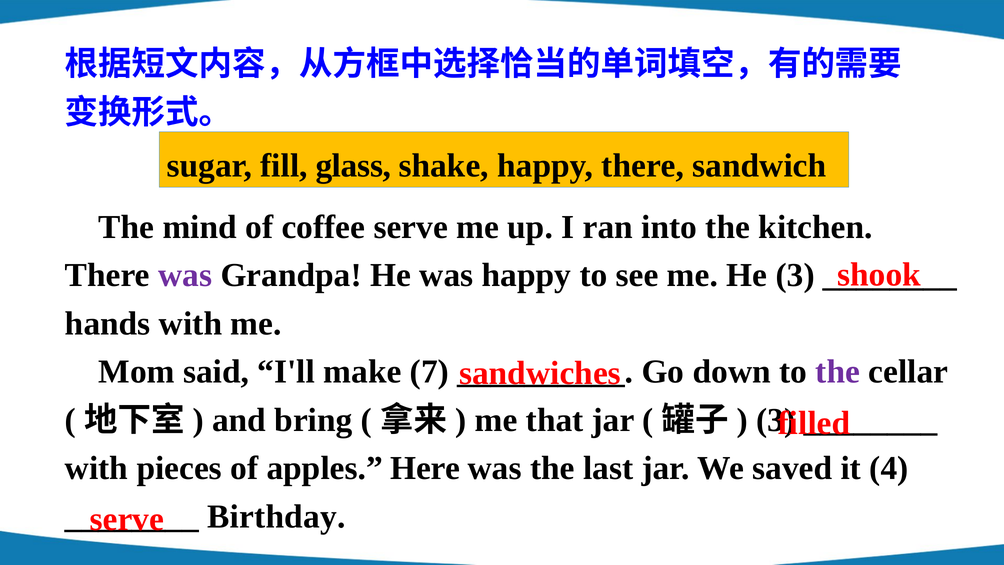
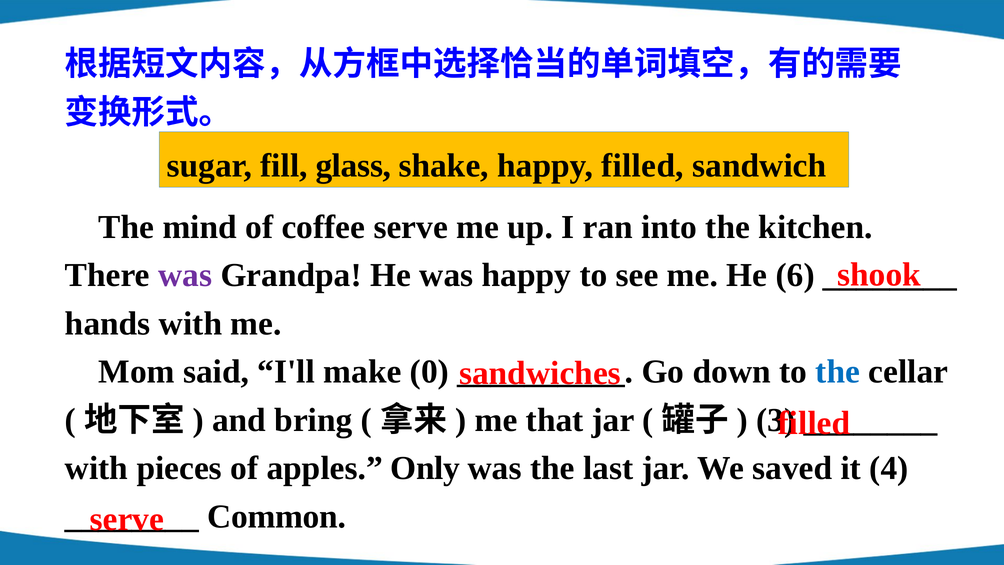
happy there: there -> filled (643, 166)
He 3: 3 -> 6 (795, 275)
7: 7 -> 0 (429, 372)
the colour: purple -> blue (838, 372)
Here: Here -> Only (425, 468)
Birthday: Birthday -> Common (277, 516)
